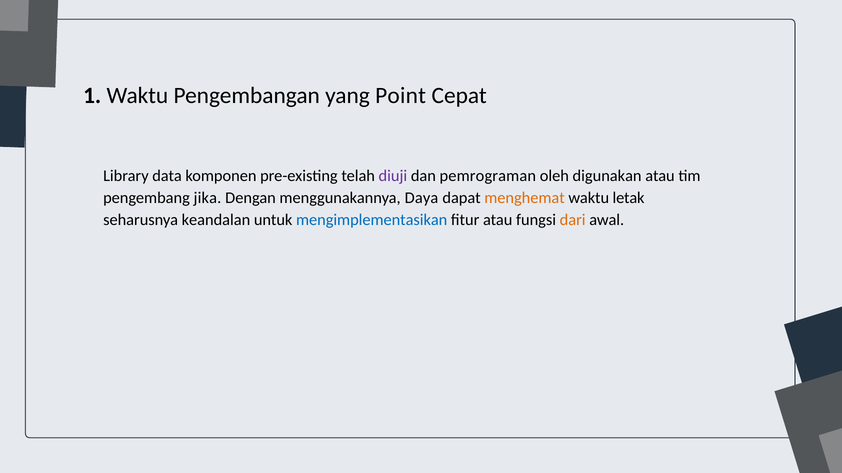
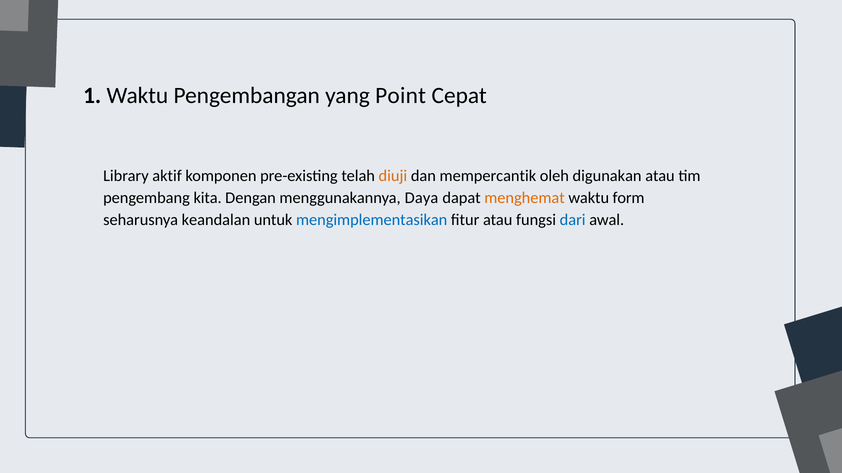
data: data -> aktif (167, 176)
diuji colour: purple -> orange (393, 176)
pemrograman: pemrograman -> mempercantik (488, 176)
jika: jika -> kita (208, 198)
letak: letak -> form (629, 198)
dari colour: orange -> blue (573, 220)
